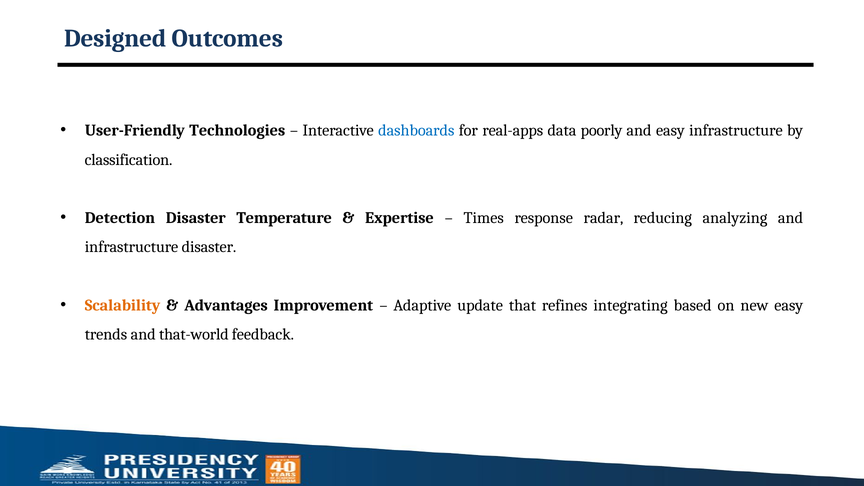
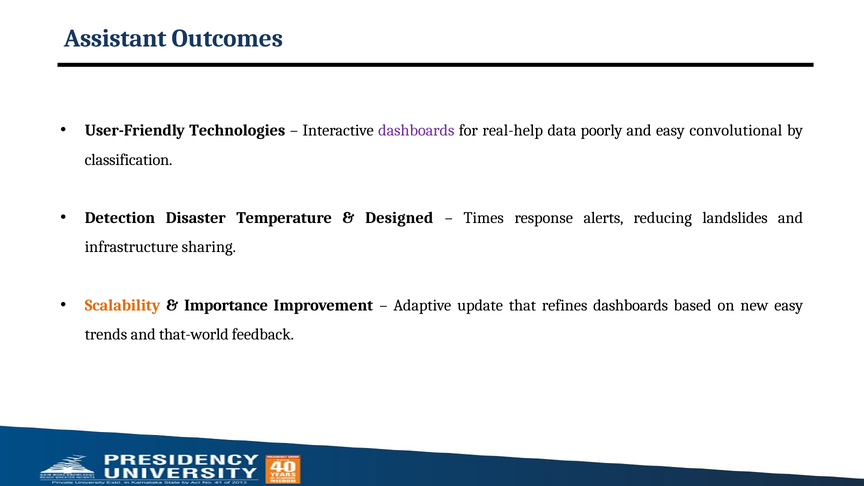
Designed: Designed -> Assistant (115, 38)
dashboards colour: blue -> purple (416, 131)
real-apps: real-apps -> real-help (513, 131)
easy infrastructure: infrastructure -> convolutional (736, 131)
Expertise: Expertise -> Designed (399, 218)
radar: radar -> alerts (604, 218)
analyzing: analyzing -> landslides (735, 218)
infrastructure disaster: disaster -> sharing (209, 247)
Advantages: Advantages -> Importance (226, 305)
refines integrating: integrating -> dashboards (631, 305)
